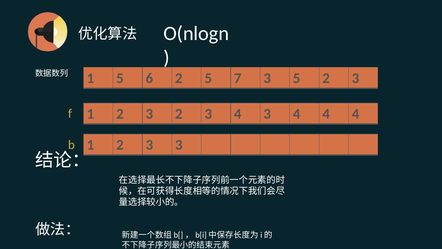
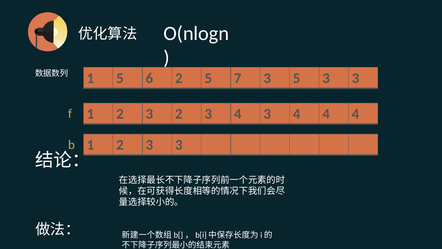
5 2: 2 -> 3 (326, 78)
